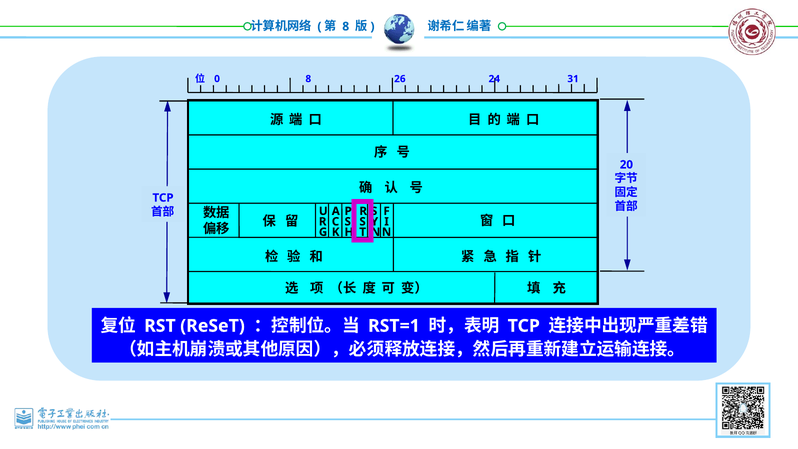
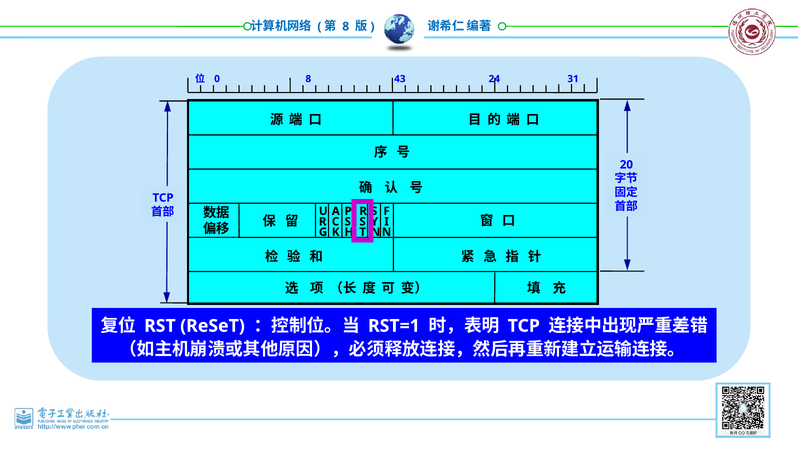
26: 26 -> 43 (400, 79)
